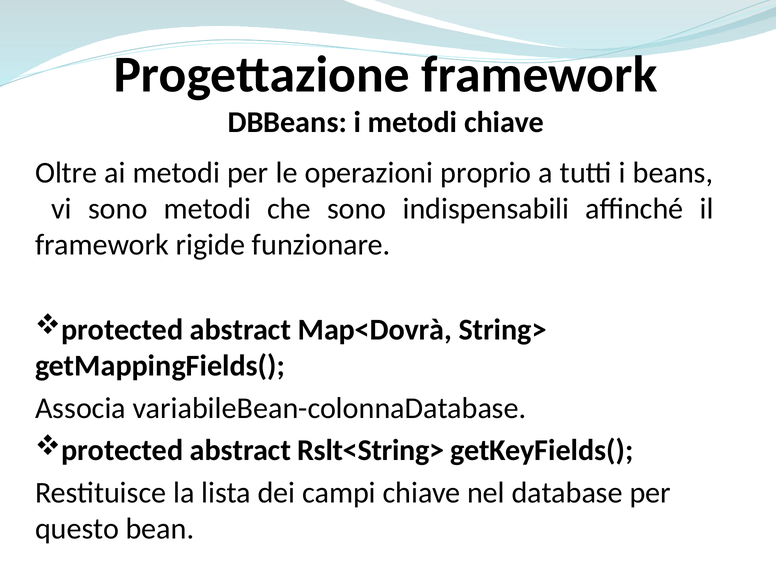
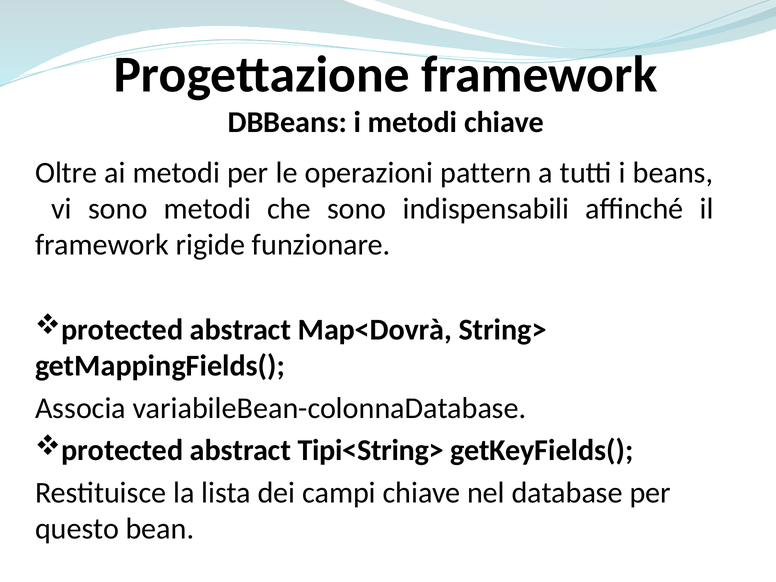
proprio: proprio -> pattern (486, 173)
Rslt<String>: Rslt<String> -> Tipi<String> (371, 450)
